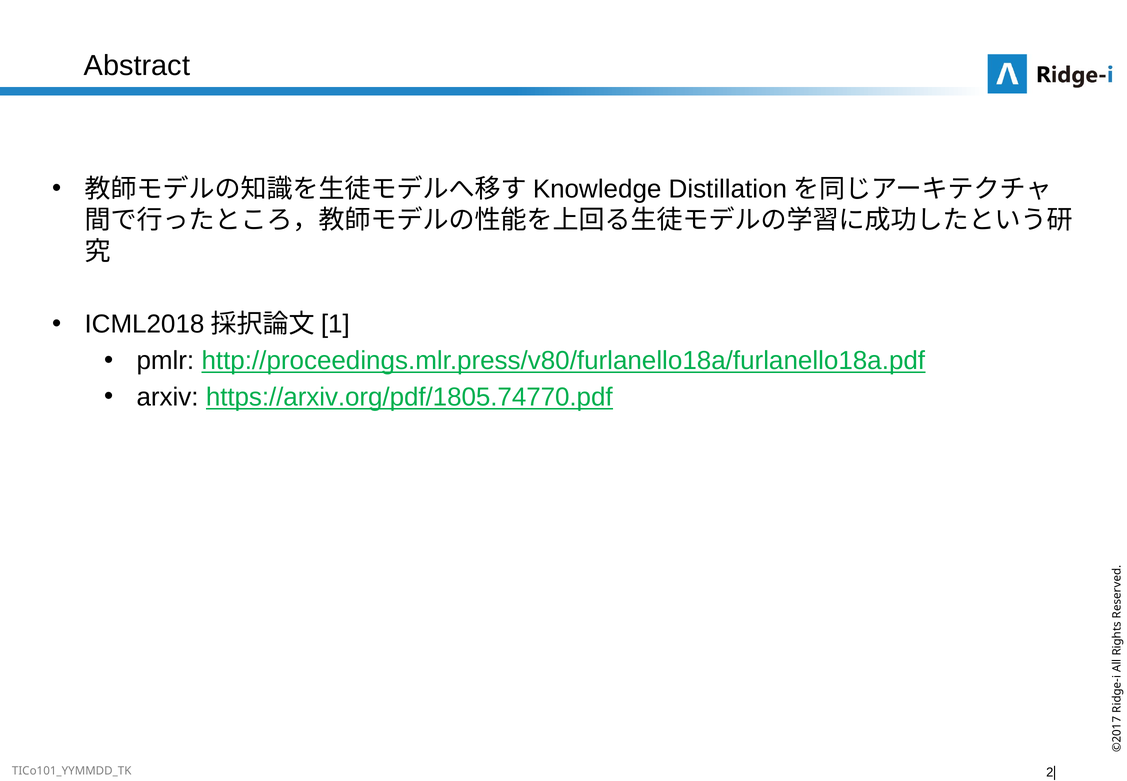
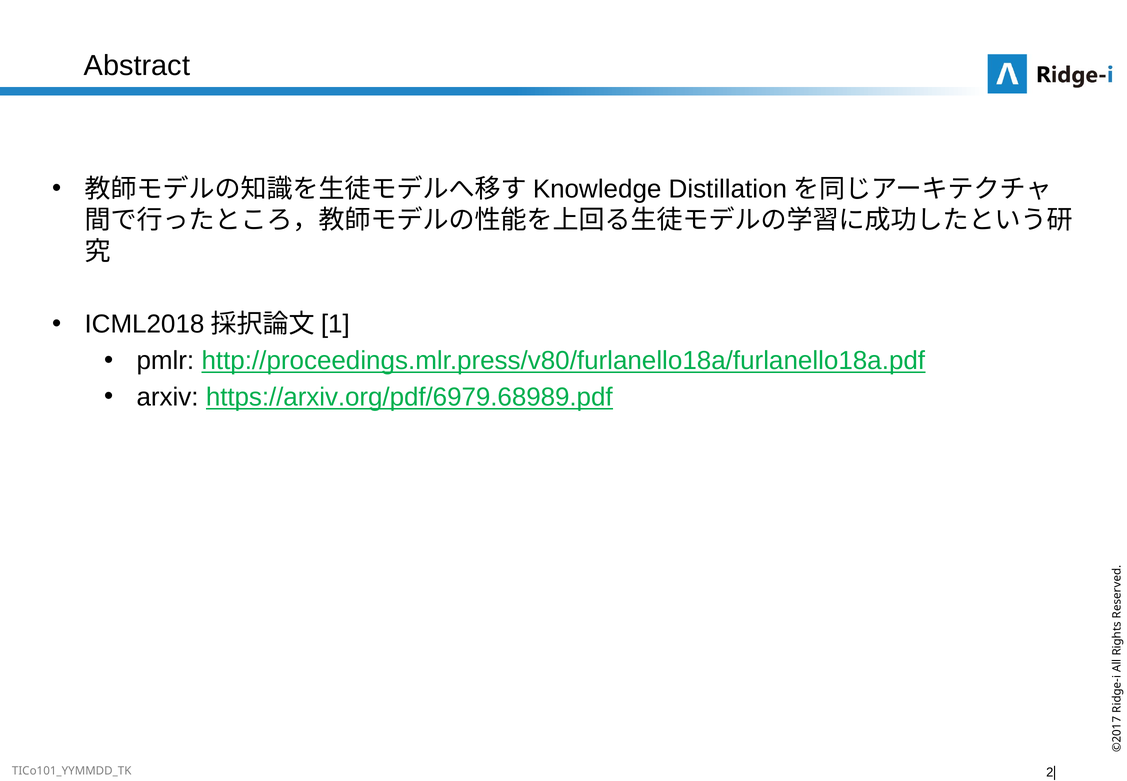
https://arxiv.org/pdf/1805.74770.pdf: https://arxiv.org/pdf/1805.74770.pdf -> https://arxiv.org/pdf/6979.68989.pdf (409, 397)
